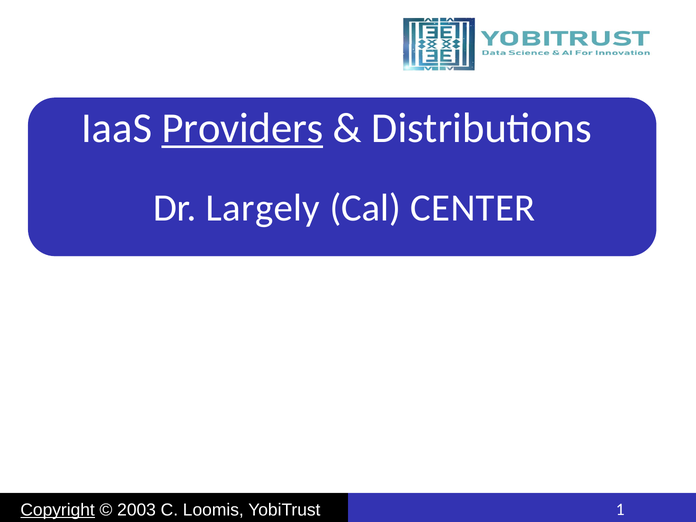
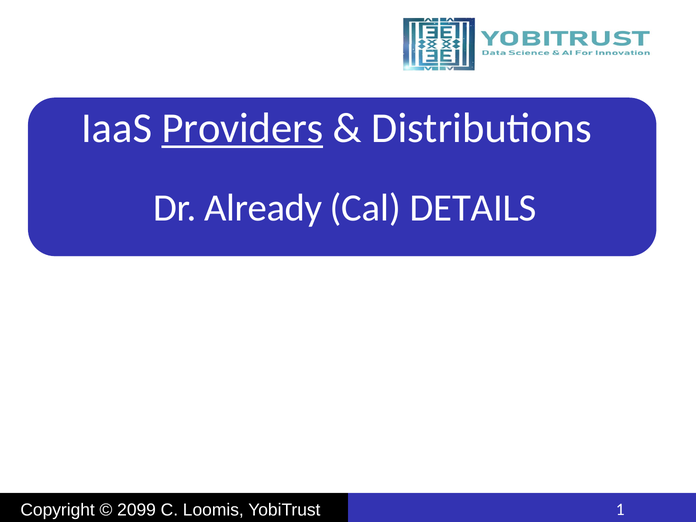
Largely: Largely -> Already (263, 208)
CENTER: CENTER -> DETAILS (473, 208)
Copyright underline: present -> none (58, 510)
2003: 2003 -> 2099 (137, 510)
